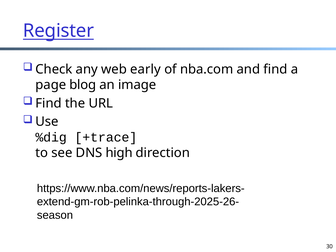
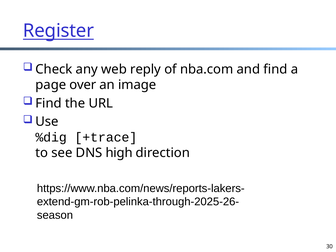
early: early -> reply (146, 69)
blog: blog -> over (83, 85)
